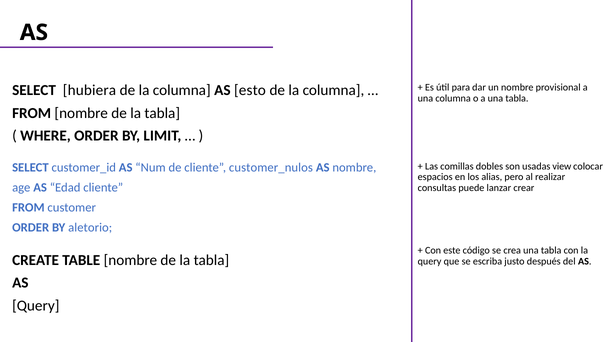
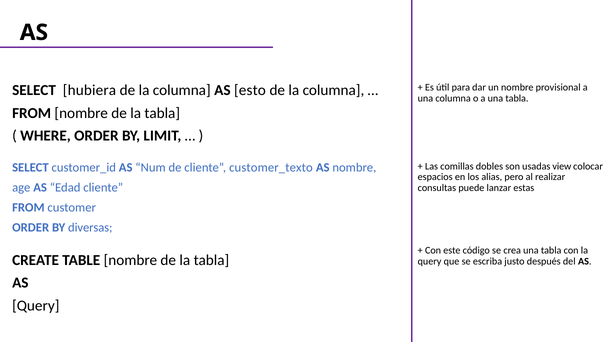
customer_nulos: customer_nulos -> customer_texto (271, 168)
crear: crear -> estas (524, 188)
aletorio: aletorio -> diversas (90, 228)
